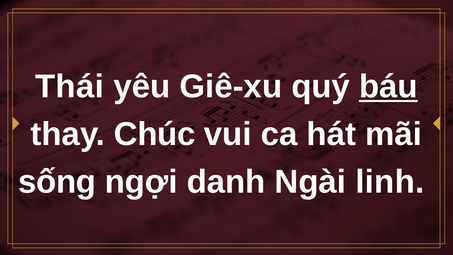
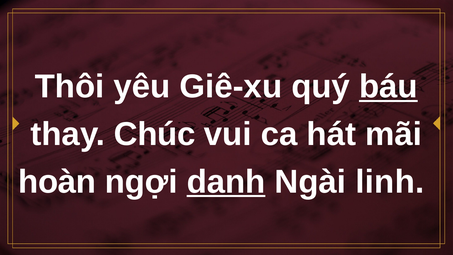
Thái: Thái -> Thôi (70, 87)
sống: sống -> hoàn (57, 182)
danh underline: none -> present (226, 182)
